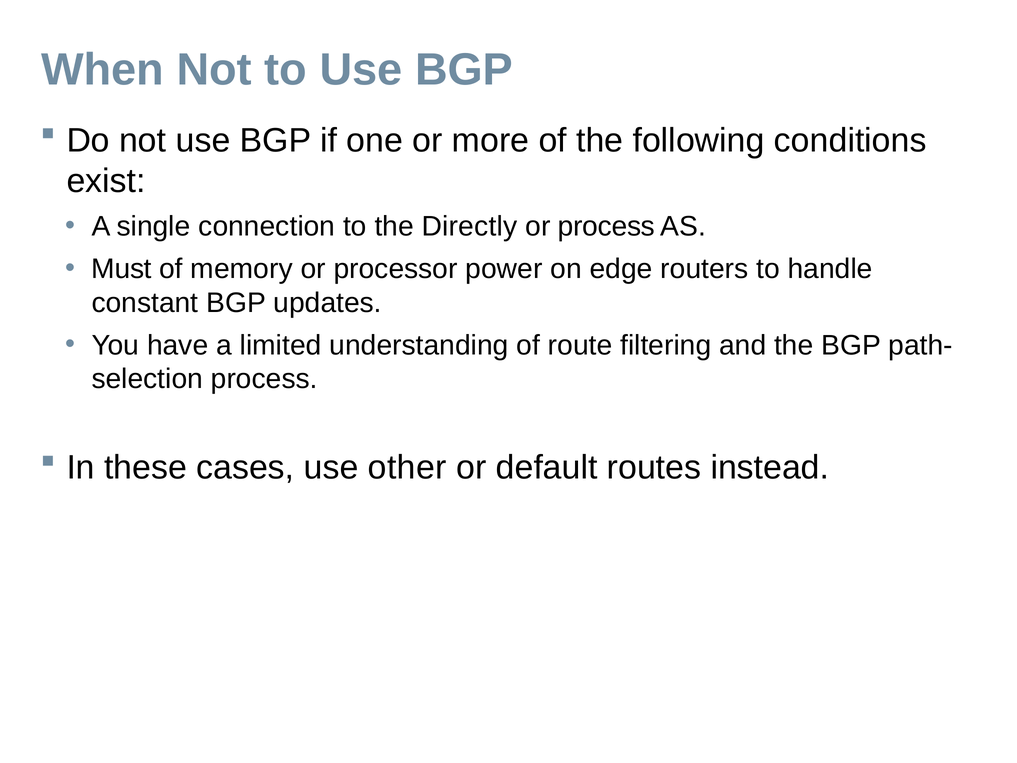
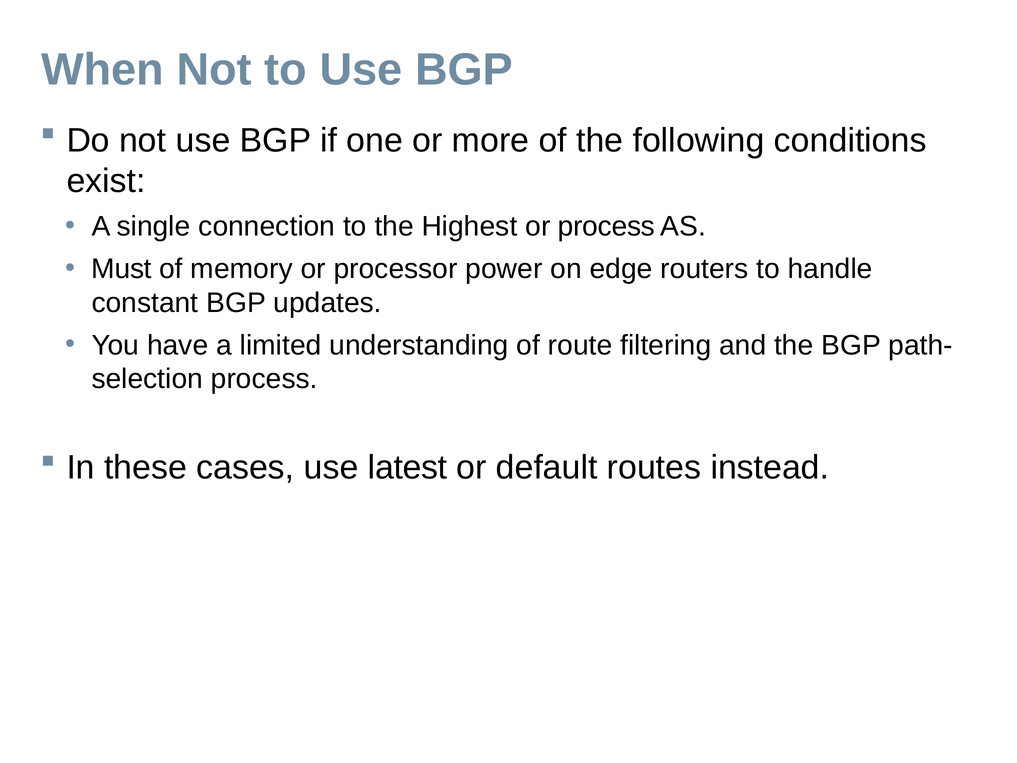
Directly: Directly -> Highest (469, 226)
other: other -> latest (408, 468)
